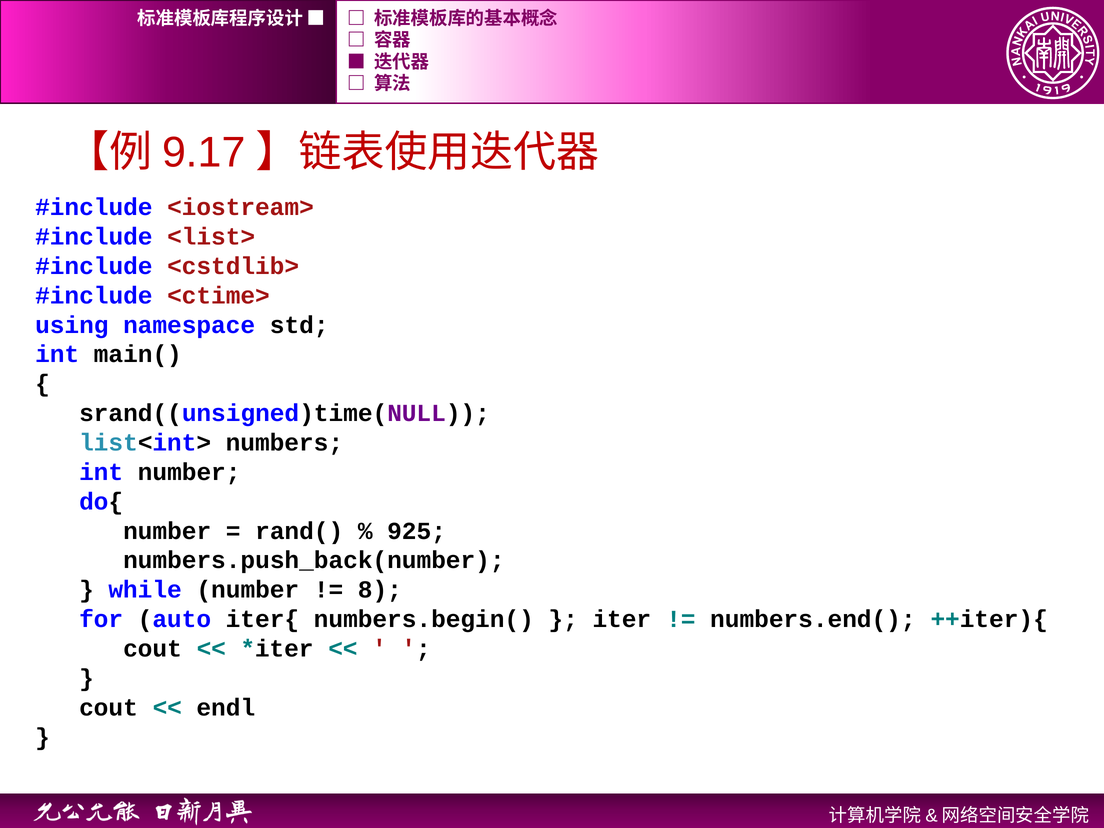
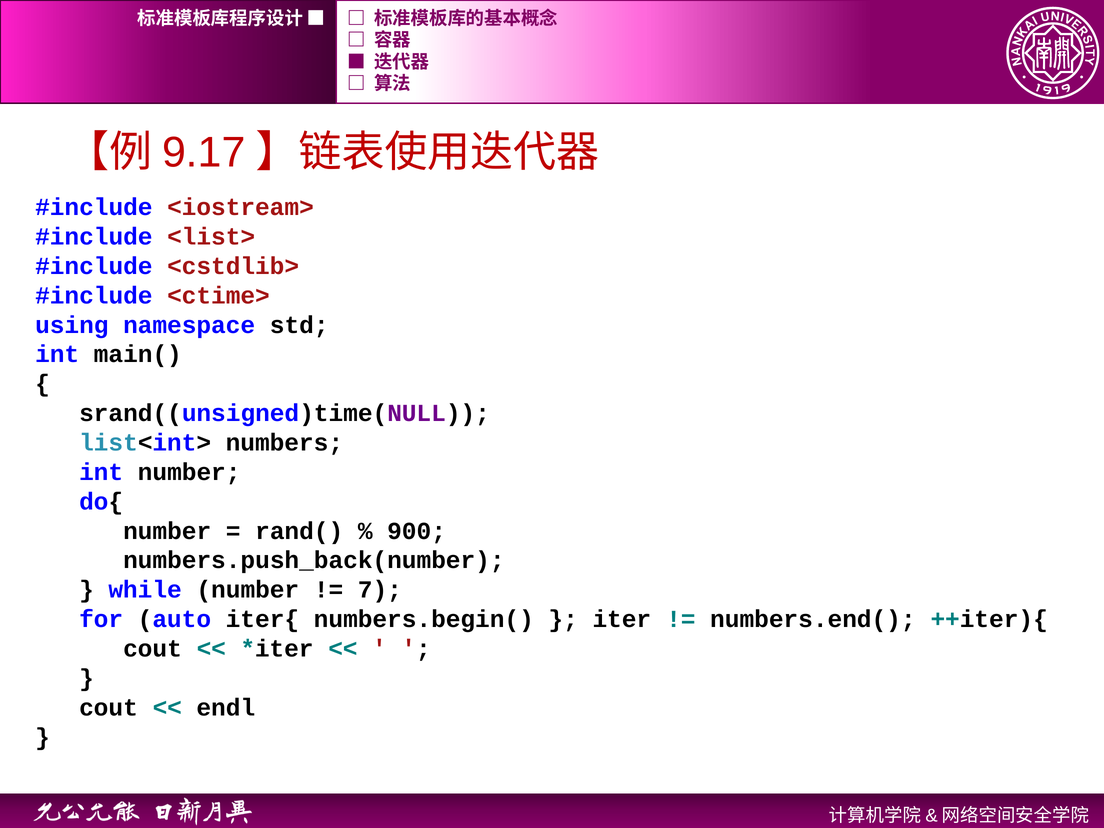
925: 925 -> 900 (417, 531)
8: 8 -> 7 (380, 590)
